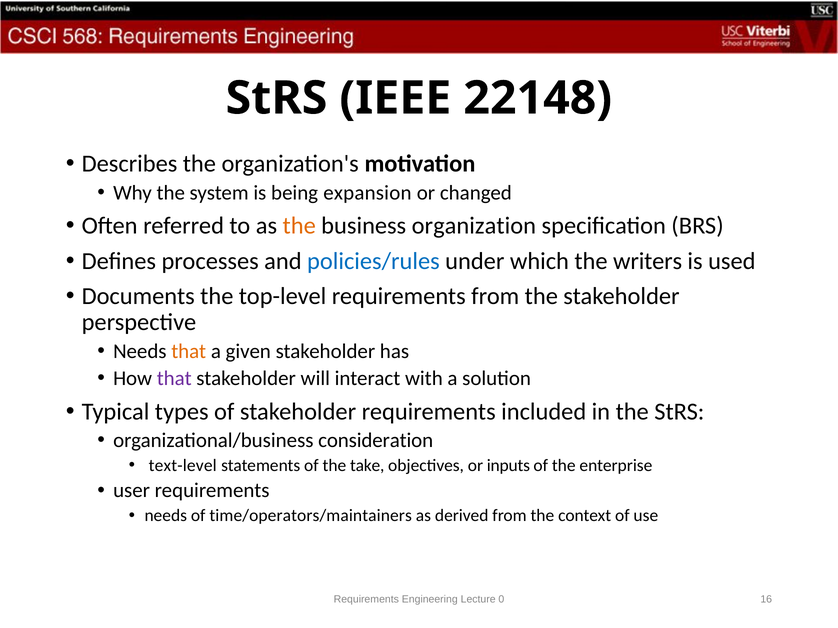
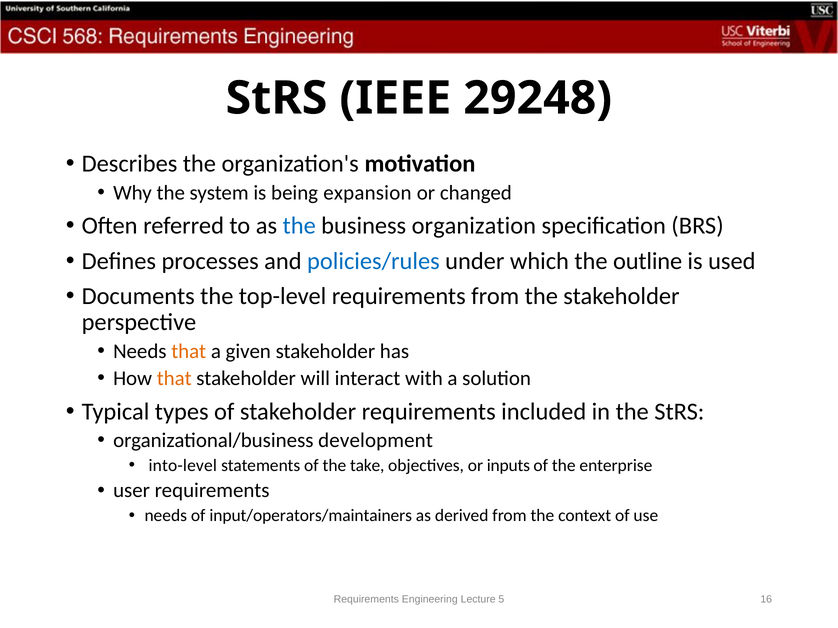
22148: 22148 -> 29248 (538, 98)
the colour: orange -> blue (299, 226)
writers: writers -> outline (648, 261)
that colour: purple -> orange (174, 379)
consideration: consideration -> development (376, 441)
text-level: text-level -> into-level (183, 466)
time/operators/maintainers: time/operators/maintainers -> input/operators/maintainers (311, 516)
0: 0 -> 5 (501, 600)
